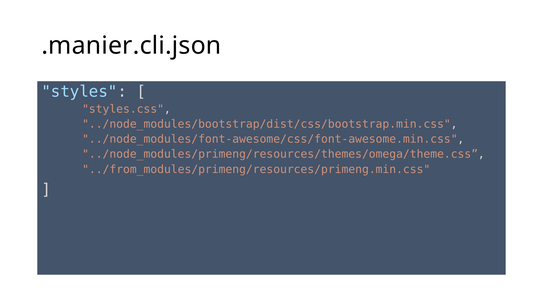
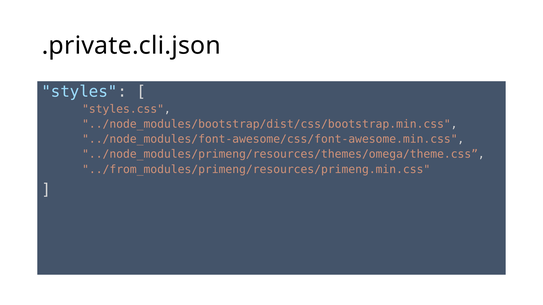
.manier.cli.json: .manier.cli.json -> .private.cli.json (131, 46)
